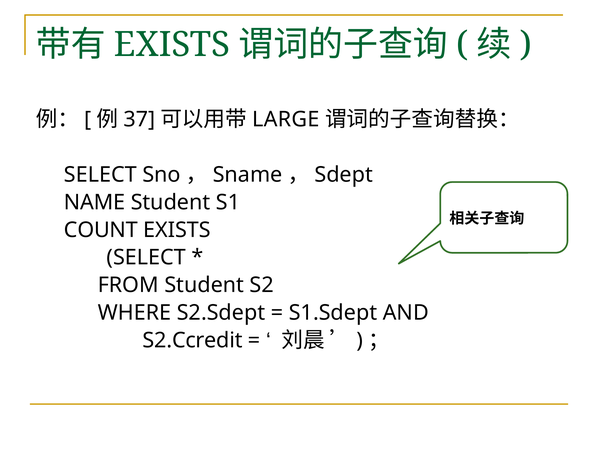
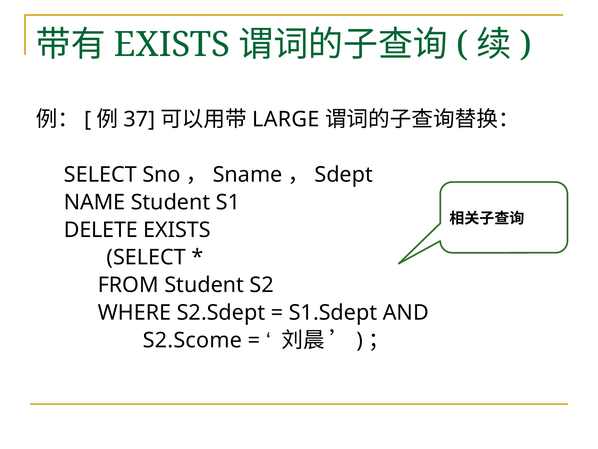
COUNT: COUNT -> DELETE (101, 230)
S2.Ccredit: S2.Ccredit -> S2.Scome (192, 340)
